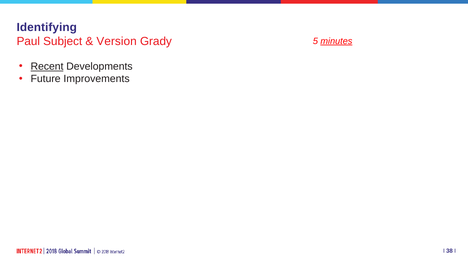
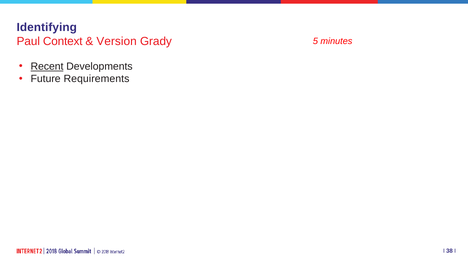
Subject: Subject -> Context (63, 41)
minutes underline: present -> none (336, 41)
Improvements: Improvements -> Requirements (97, 79)
